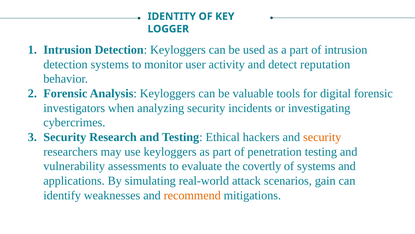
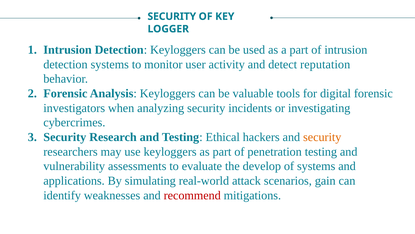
IDENTITY: IDENTITY -> SECURITY (172, 16)
covertly: covertly -> develop (262, 166)
recommend colour: orange -> red (192, 195)
